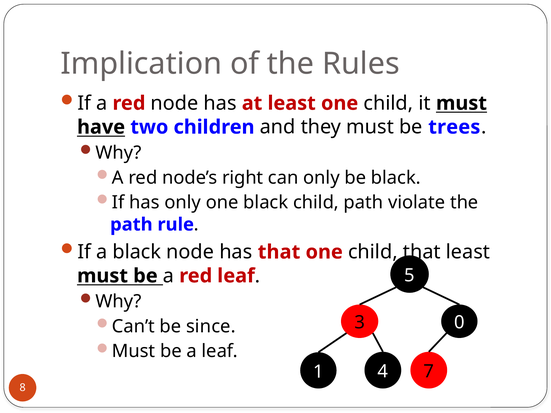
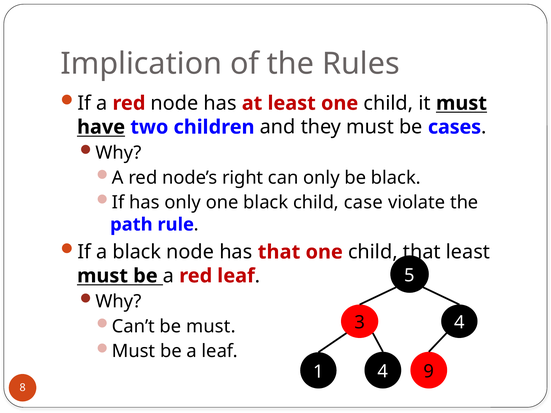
trees: trees -> cases (455, 127)
child path: path -> case (363, 203)
3 0: 0 -> 4 (459, 323)
be since: since -> must (211, 327)
7: 7 -> 9 (429, 372)
